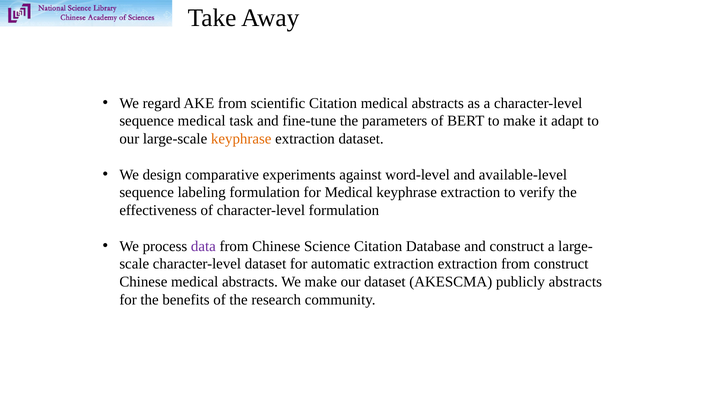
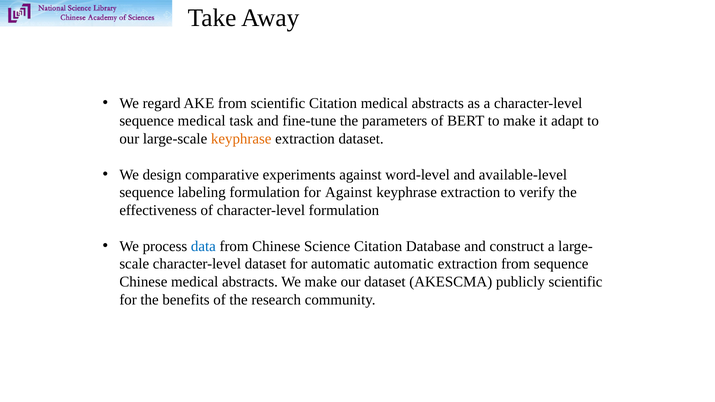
for Medical: Medical -> Against (349, 193)
data colour: purple -> blue (203, 246)
automatic extraction: extraction -> automatic (404, 264)
from construct: construct -> sequence (561, 264)
publicly abstracts: abstracts -> scientific (575, 282)
